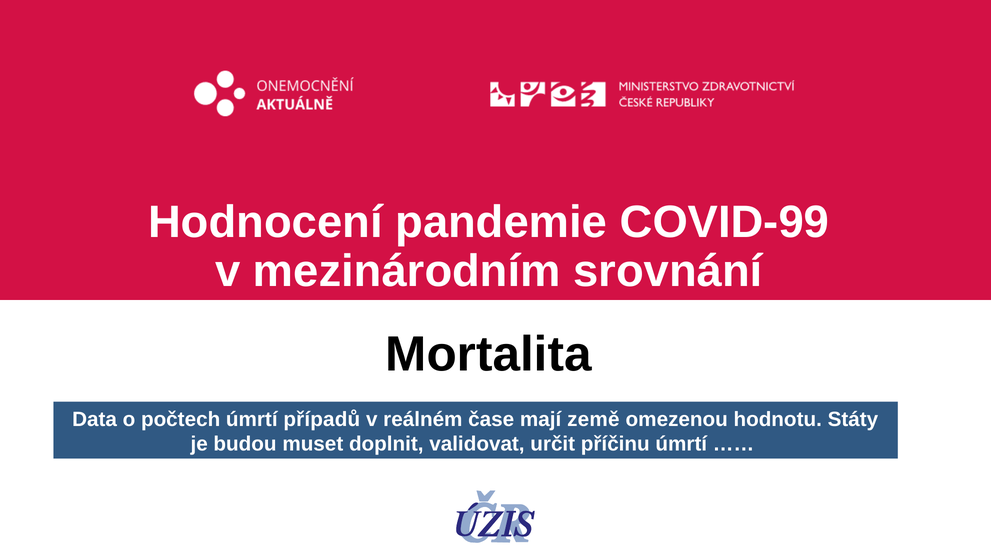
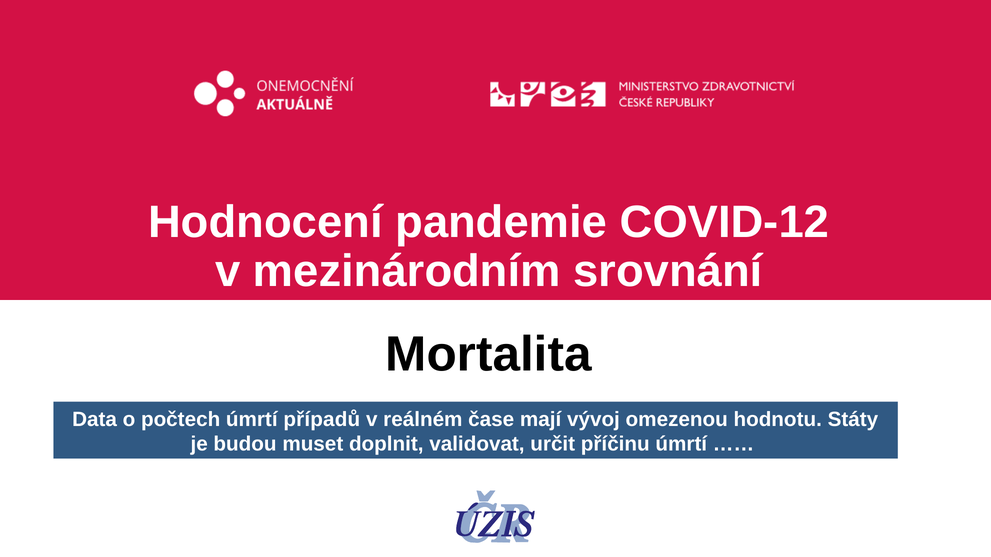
COVID-99: COVID-99 -> COVID-12 (724, 223)
země: země -> vývoj (593, 420)
